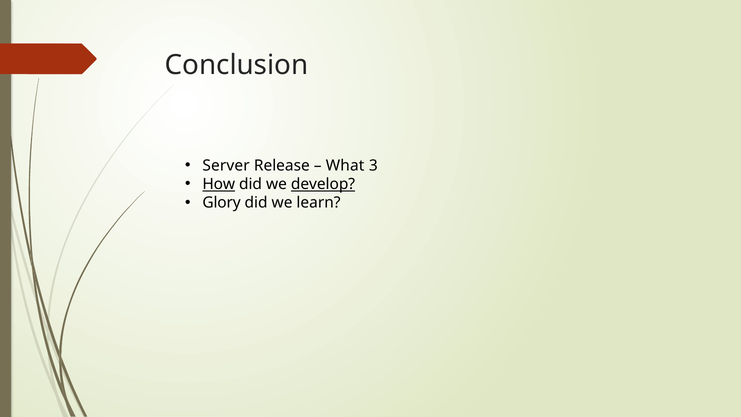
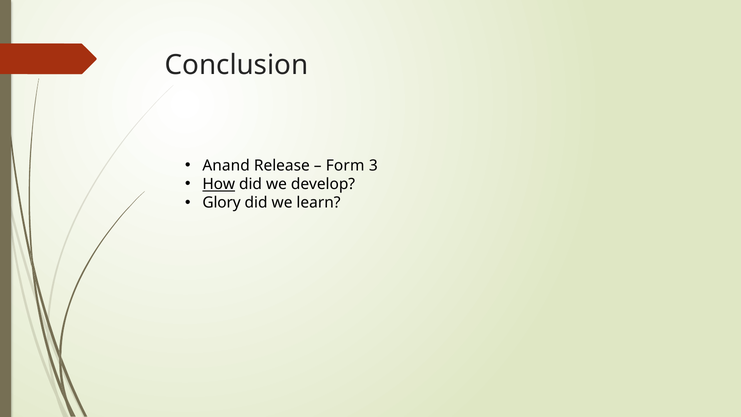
Server: Server -> Anand (226, 166)
What: What -> Form (345, 166)
develop underline: present -> none (323, 184)
